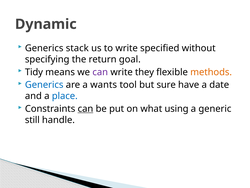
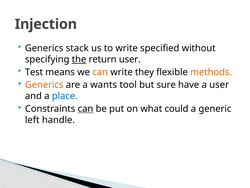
Dynamic: Dynamic -> Injection (46, 24)
the underline: none -> present (79, 59)
return goal: goal -> user (130, 59)
Tidy: Tidy -> Test (34, 72)
can colour: purple -> orange (100, 72)
Generics colour: blue -> orange (44, 85)
a date: date -> user (219, 85)
using: using -> could (177, 108)
still: still -> left (32, 120)
